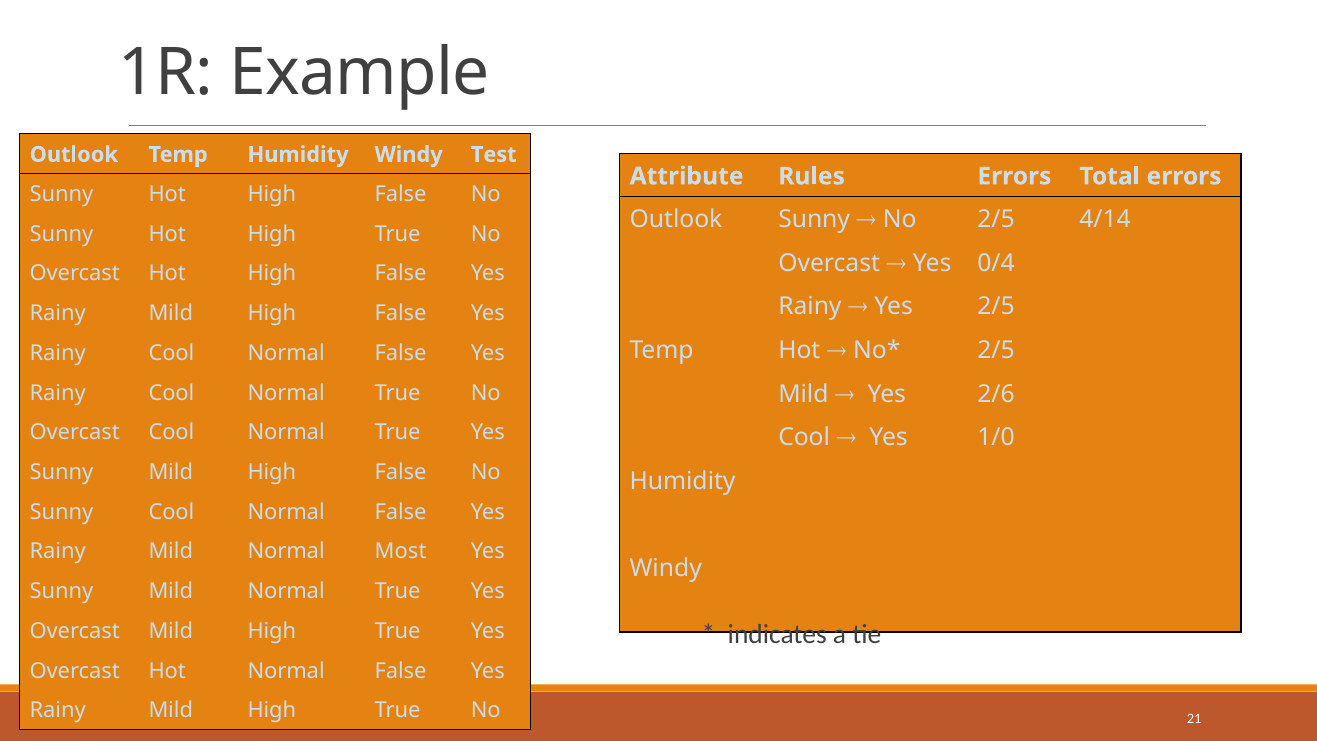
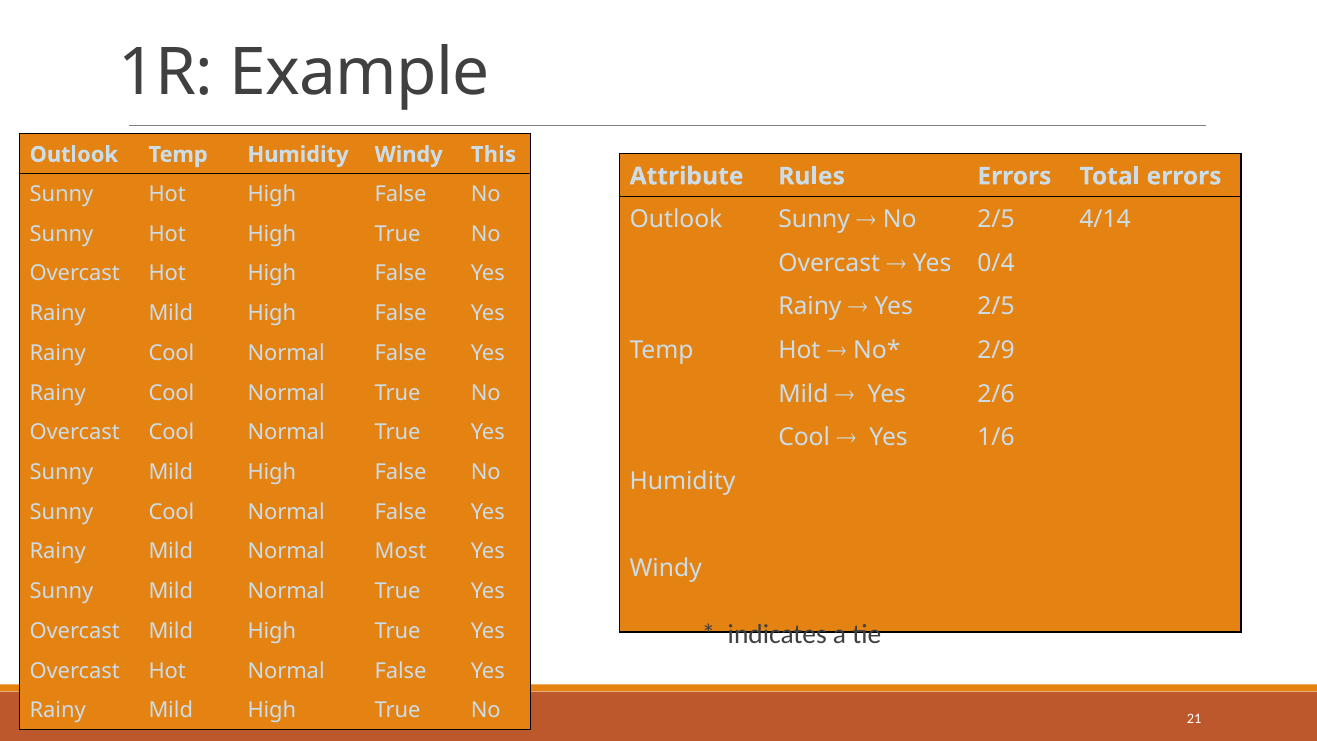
Test: Test -> This (493, 155)
2/5: 2/5 -> 2/9 (996, 350)
1/0: 1/0 -> 1/6 (996, 437)
